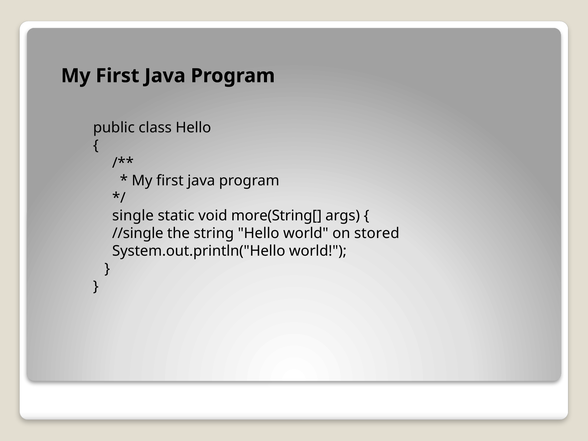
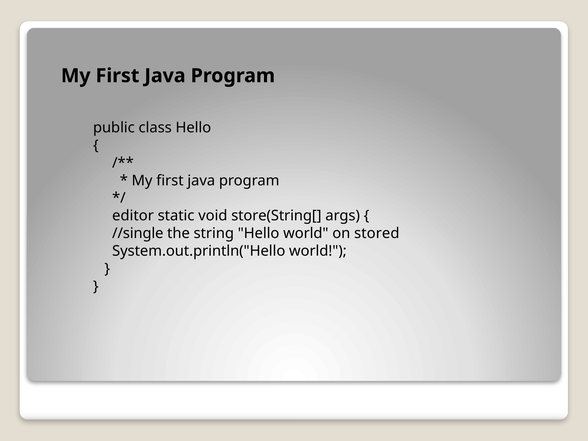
single: single -> editor (133, 216)
more(String[: more(String[ -> store(String[ (276, 216)
